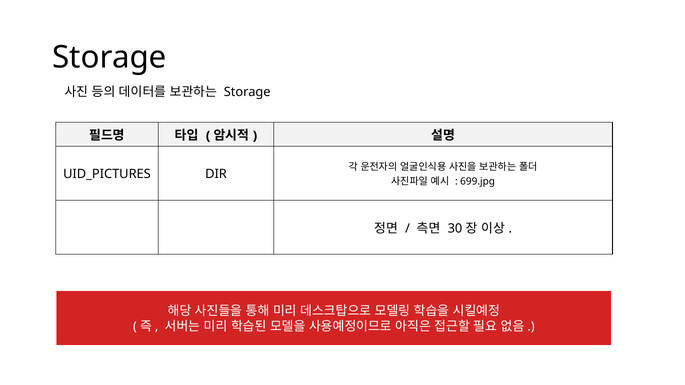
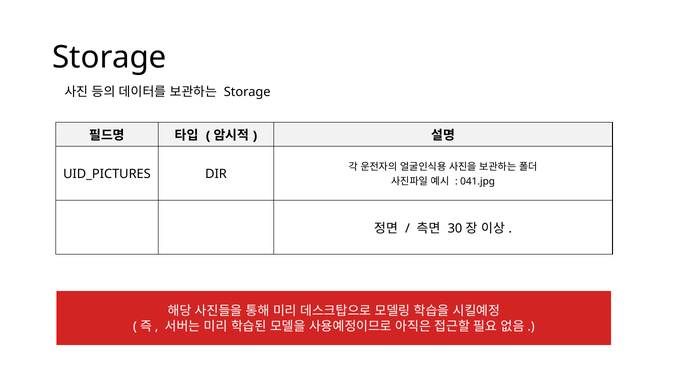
699.jpg: 699.jpg -> 041.jpg (478, 182)
